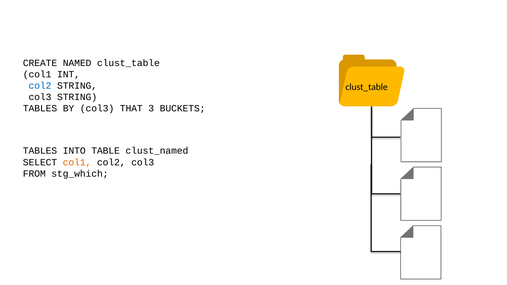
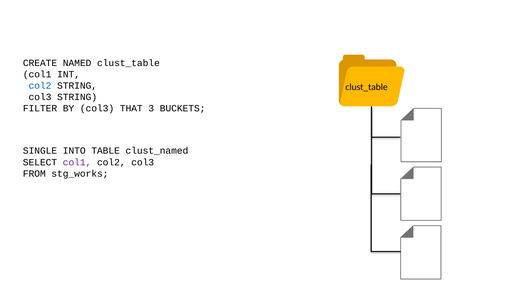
TABLES: TABLES -> FILTER (40, 109)
TABLES: TABLES -> SINGLE (40, 151)
col1 colour: orange -> purple (77, 162)
stg_which: stg_which -> stg_works (80, 174)
